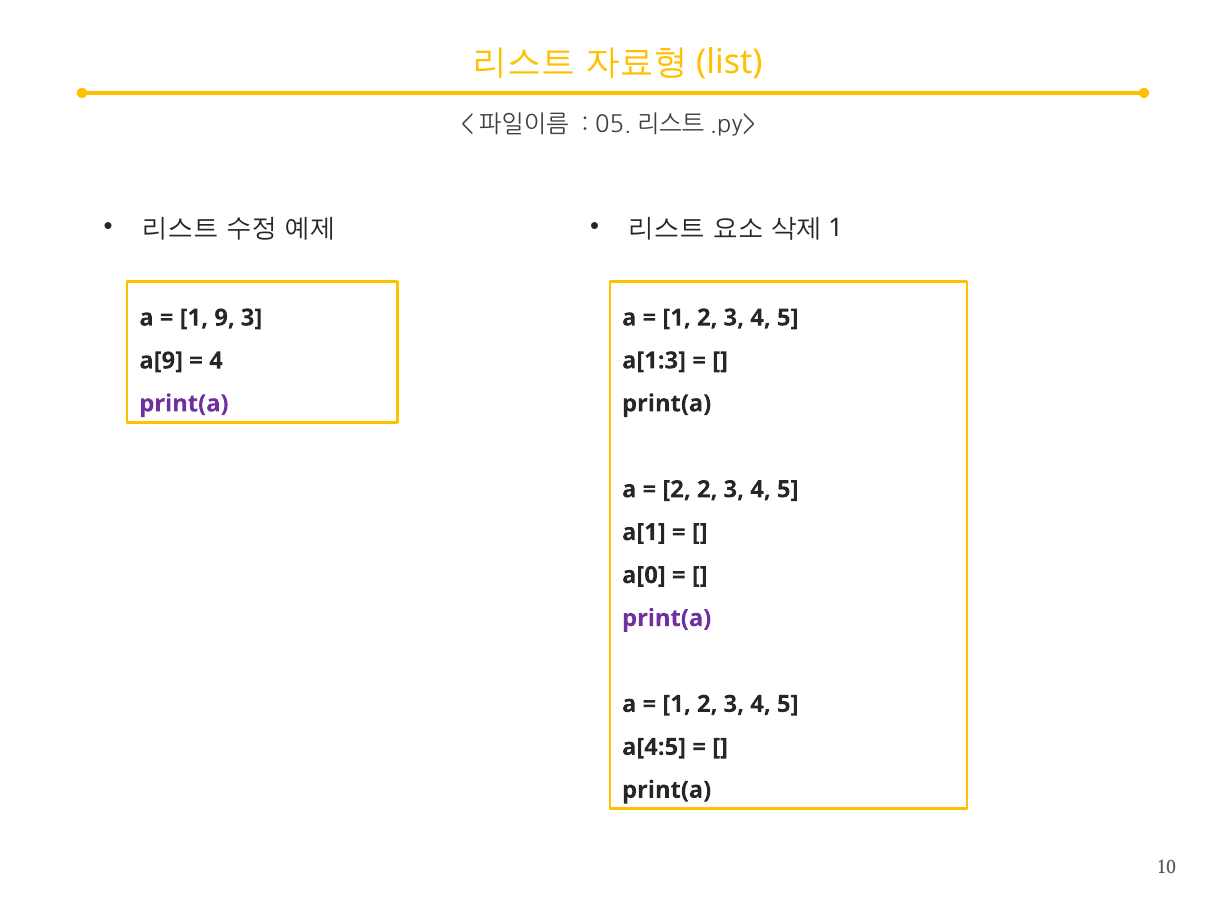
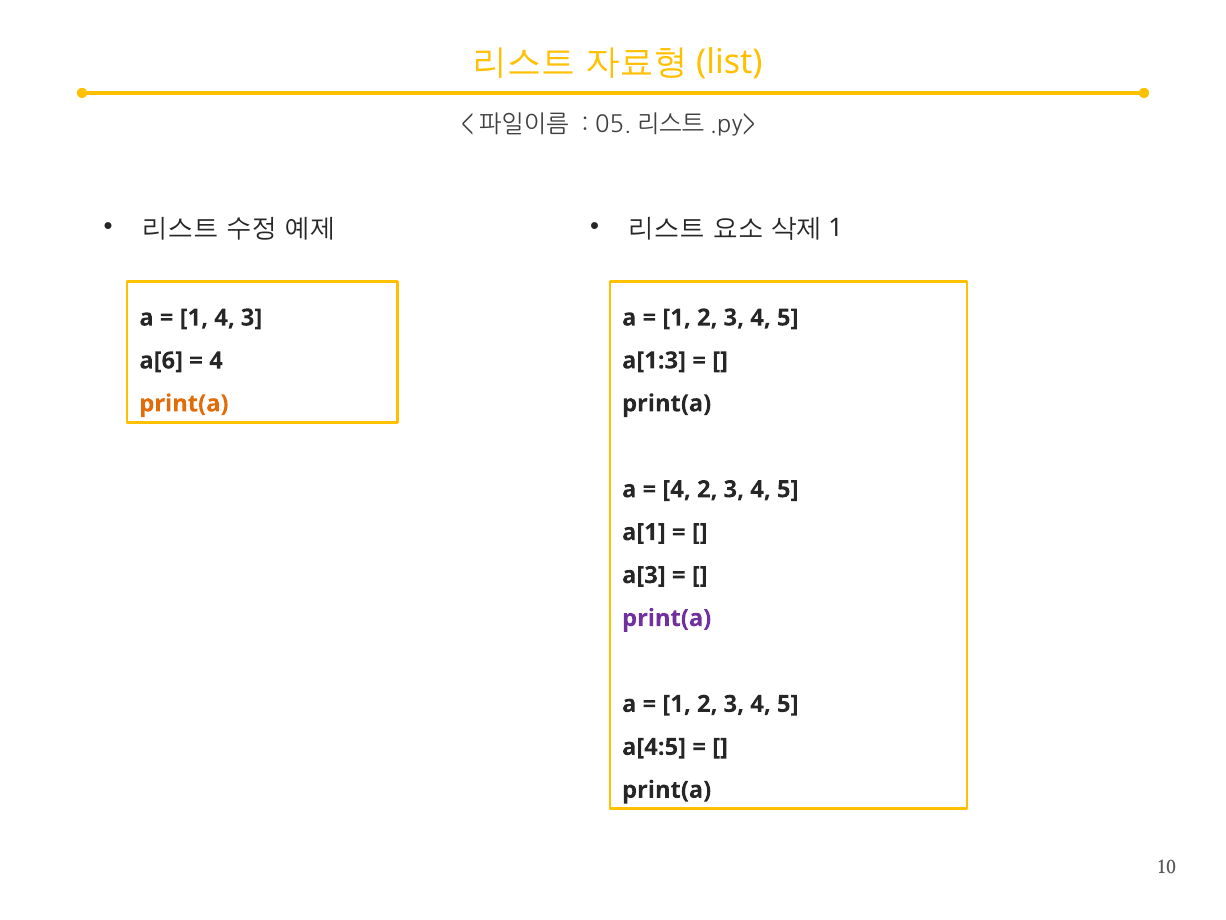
1 9: 9 -> 4 (225, 318)
a[9: a[9 -> a[6 (161, 360)
print(a colour: purple -> orange (184, 403)
2: 2 -> 4 (677, 489)
a[0: a[0 -> a[3 (644, 575)
